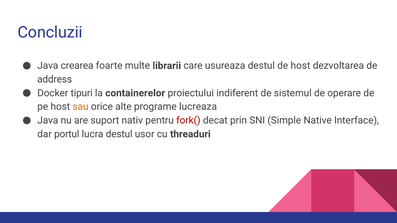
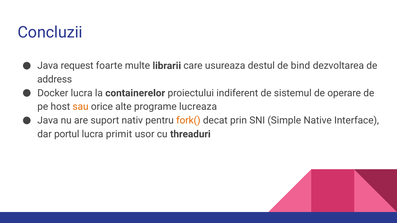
crearea: crearea -> request (77, 66)
de host: host -> bind (300, 66)
Docker tipuri: tipuri -> lucra (82, 93)
fork( colour: red -> orange (188, 121)
lucra destul: destul -> primit (119, 134)
